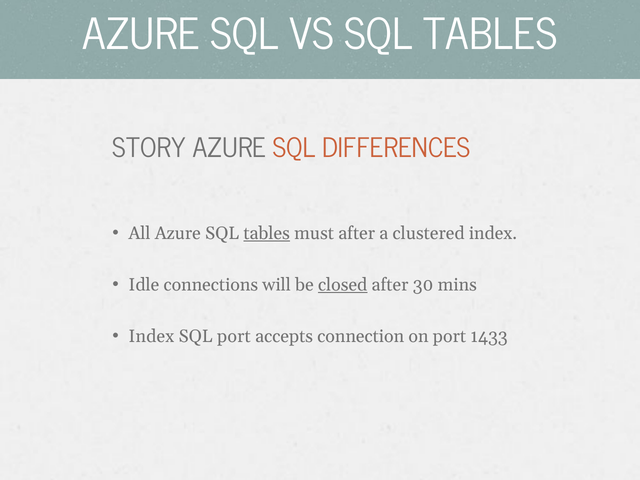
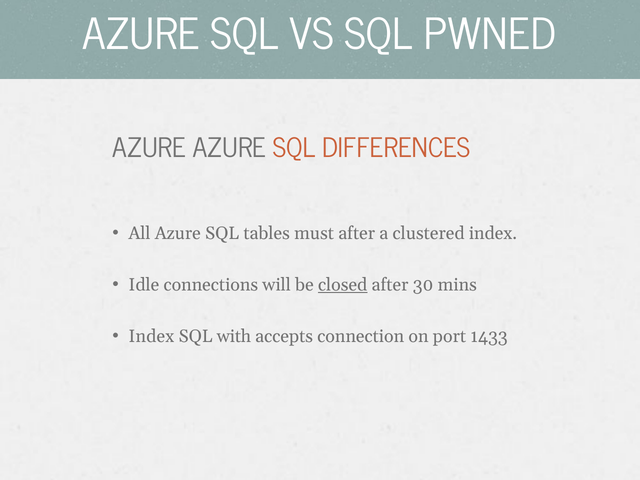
VS SQL TABLES: TABLES -> PWNED (490, 35)
STORY: STORY -> AZURE (149, 148)
tables underline: present -> none (267, 233)
SQL port: port -> with (234, 336)
